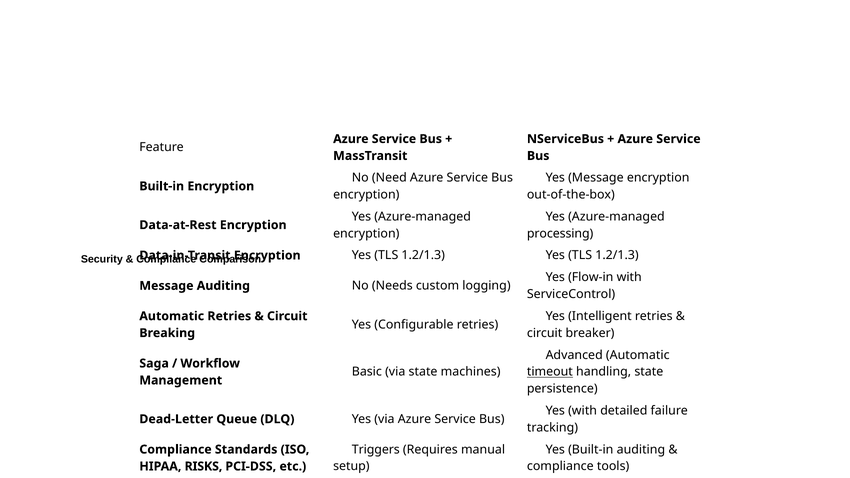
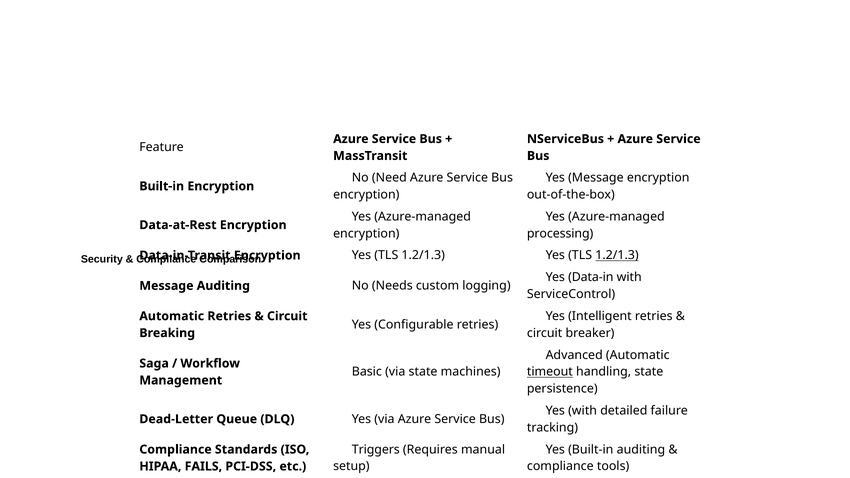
1.2/1.3 underline: none -> present (617, 255)
Flow-in: Flow-in -> Data-in (591, 277)
RISKS: RISKS -> FAILS (203, 466)
